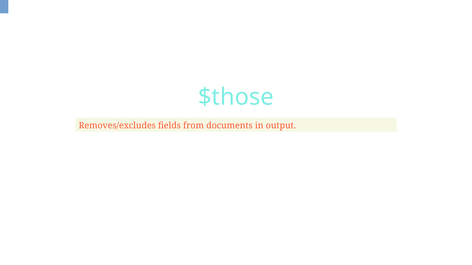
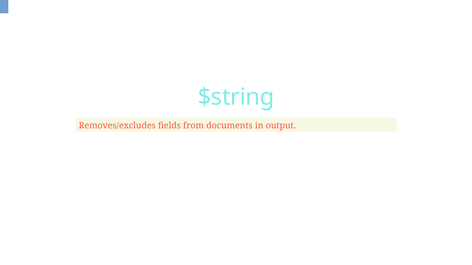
$those: $those -> $string (236, 97)
